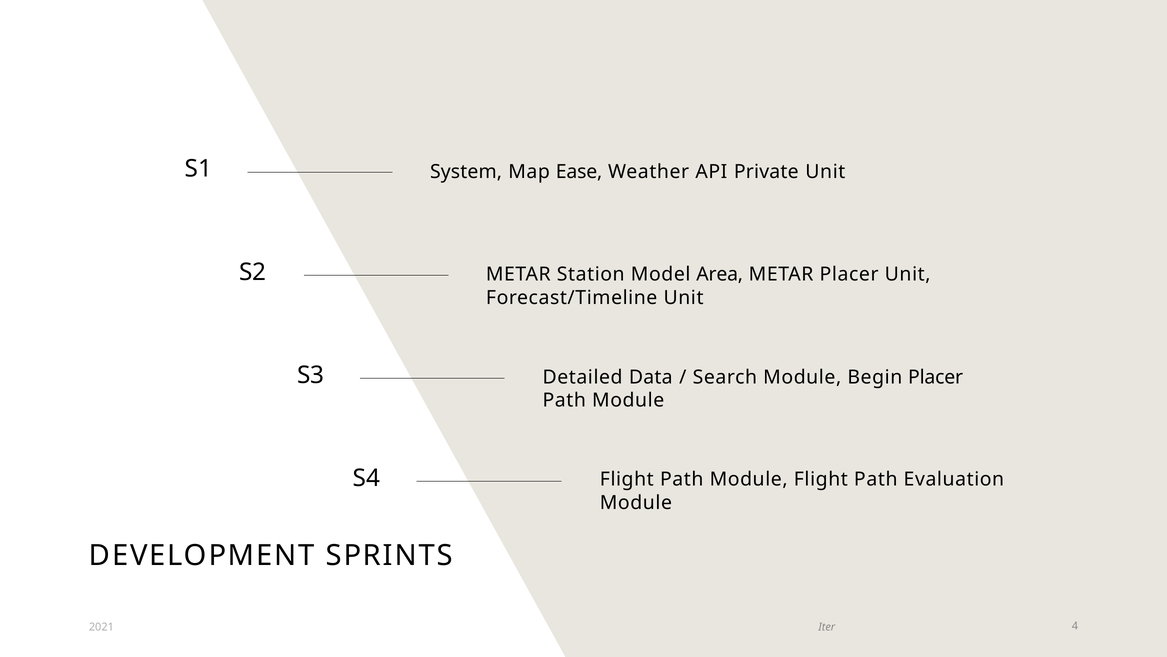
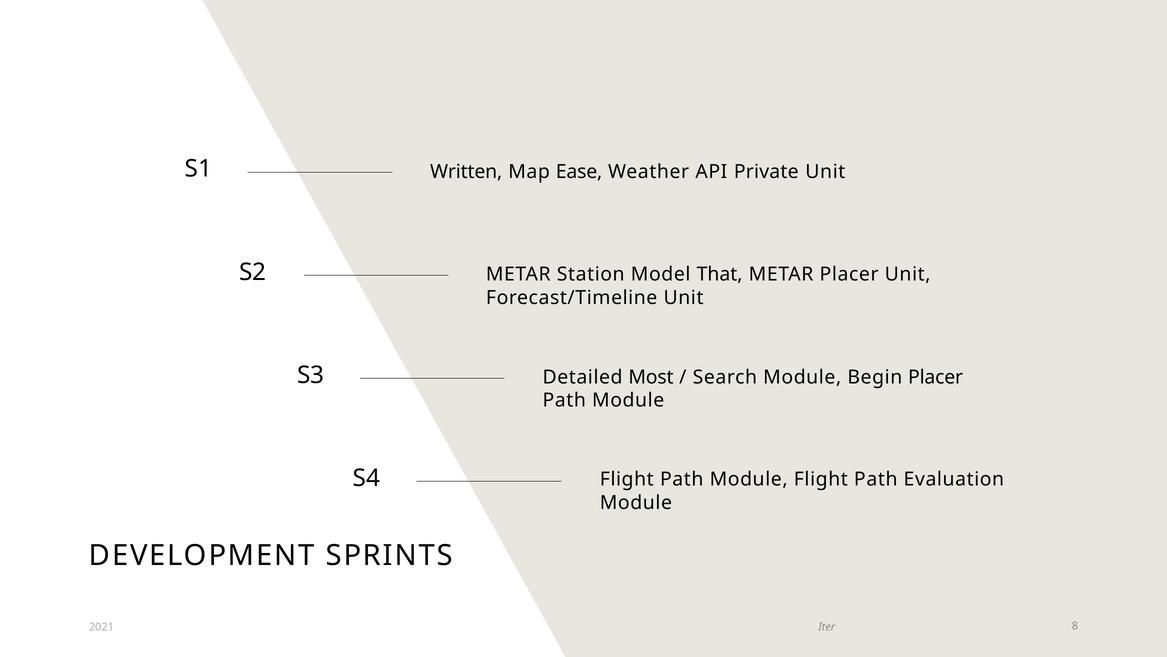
System: System -> Written (466, 172)
Area: Area -> That (720, 274)
Data: Data -> Most (651, 377)
4: 4 -> 8 (1075, 626)
